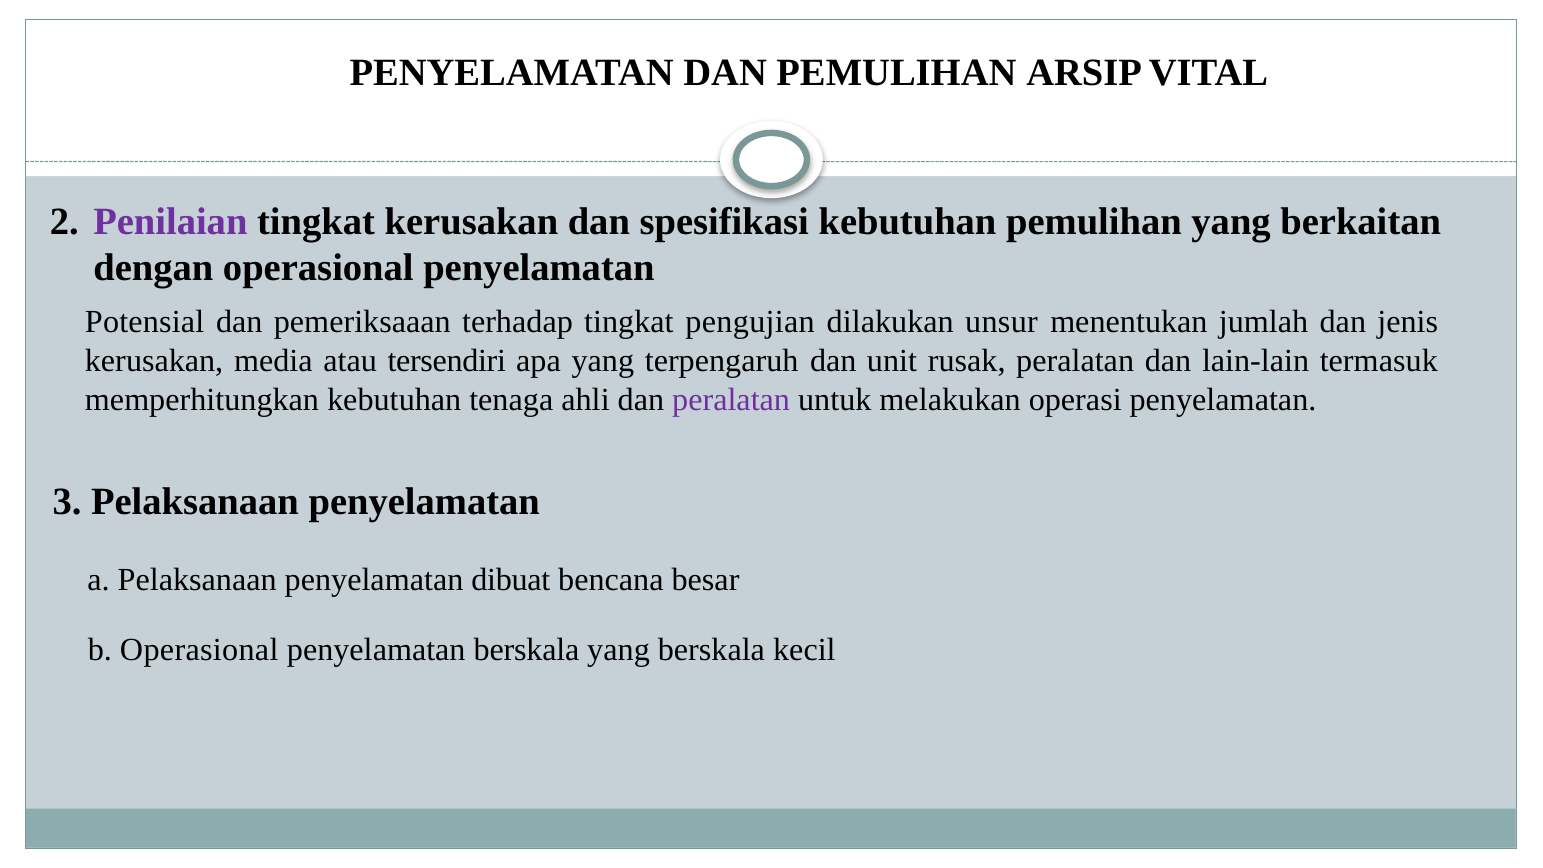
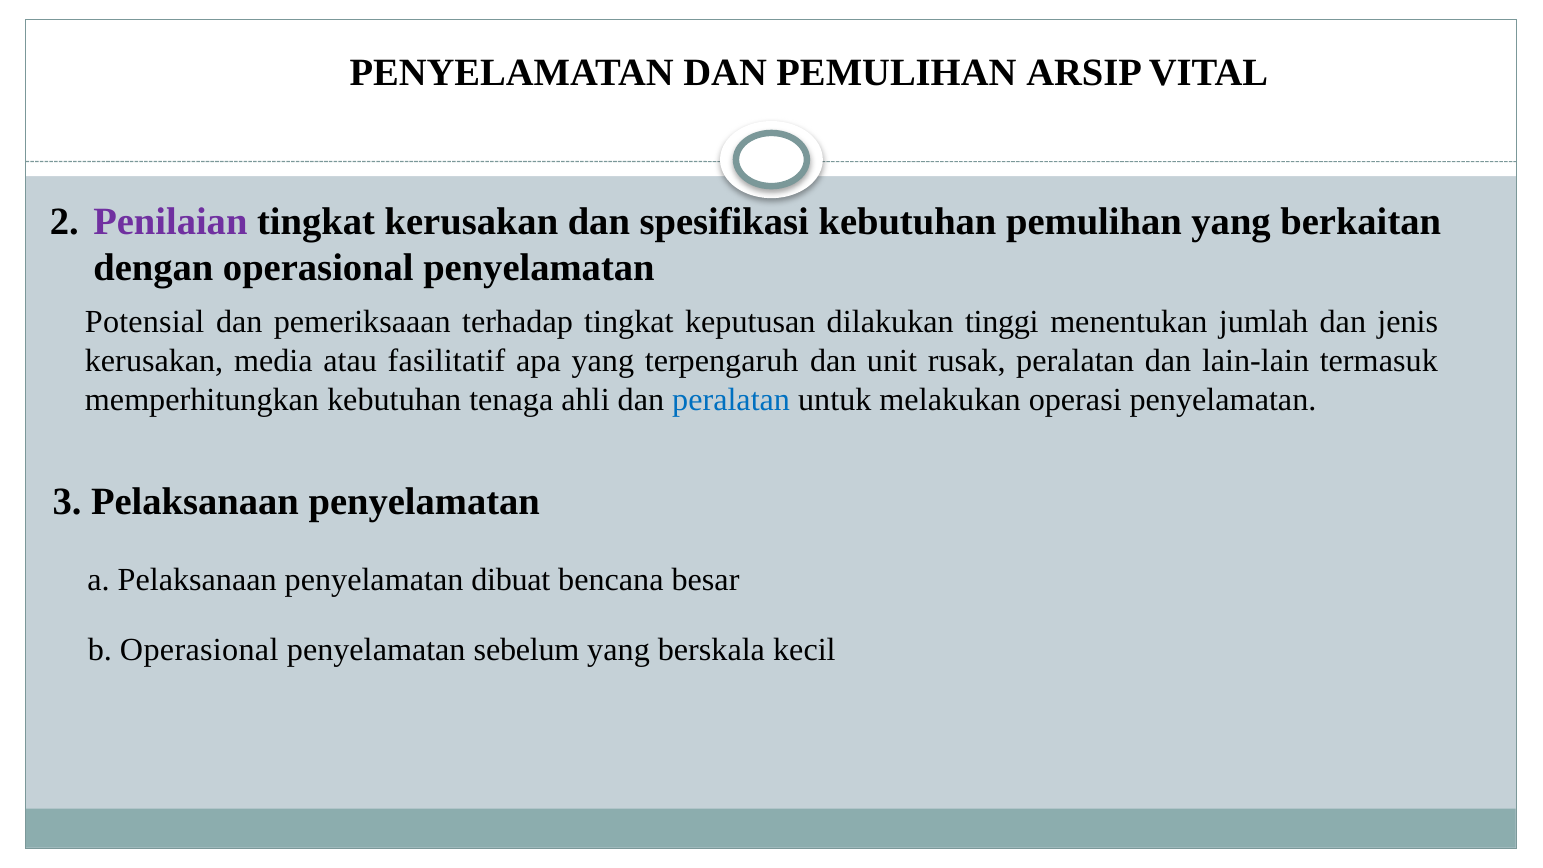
pengujian: pengujian -> keputusan (750, 322)
unsur: unsur -> tinggi (1002, 322)
tersendiri: tersendiri -> fasilitatif (447, 361)
peralatan colour: purple -> blue (731, 400)
penyelamatan berskala: berskala -> sebelum (527, 650)
